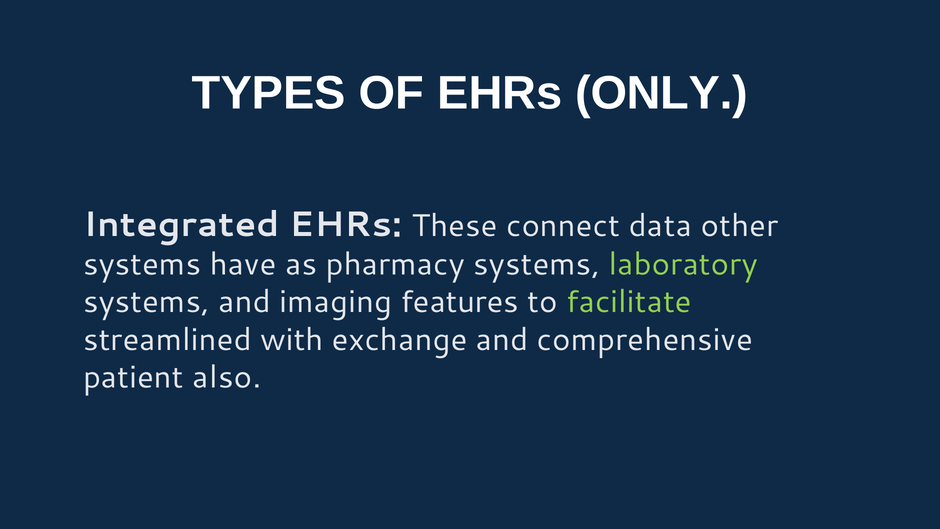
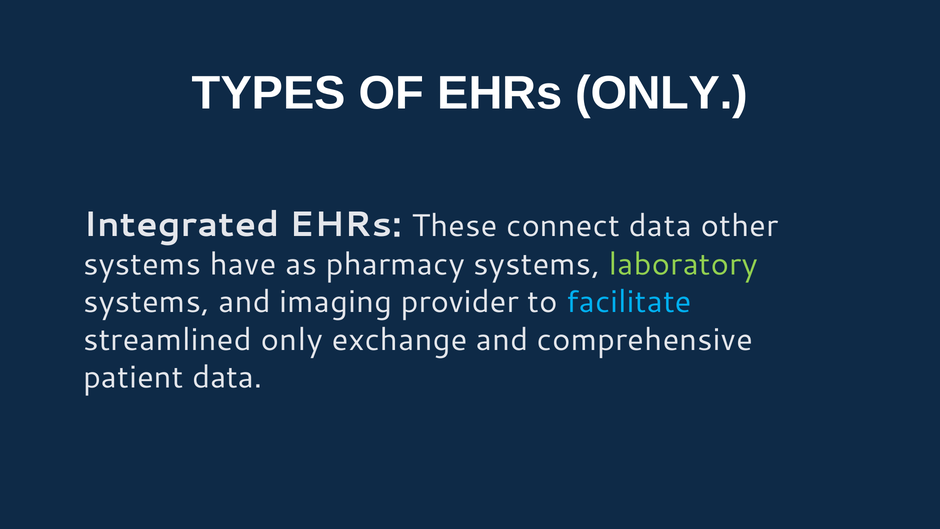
features: features -> provider (460, 302)
facilitate colour: light green -> light blue (629, 302)
streamlined with: with -> only (292, 340)
patient also: also -> data (227, 377)
